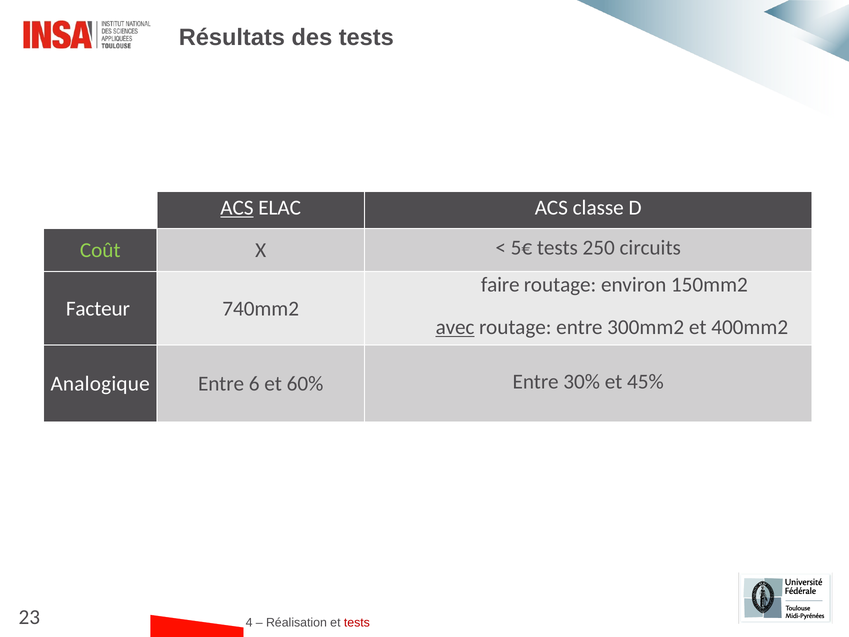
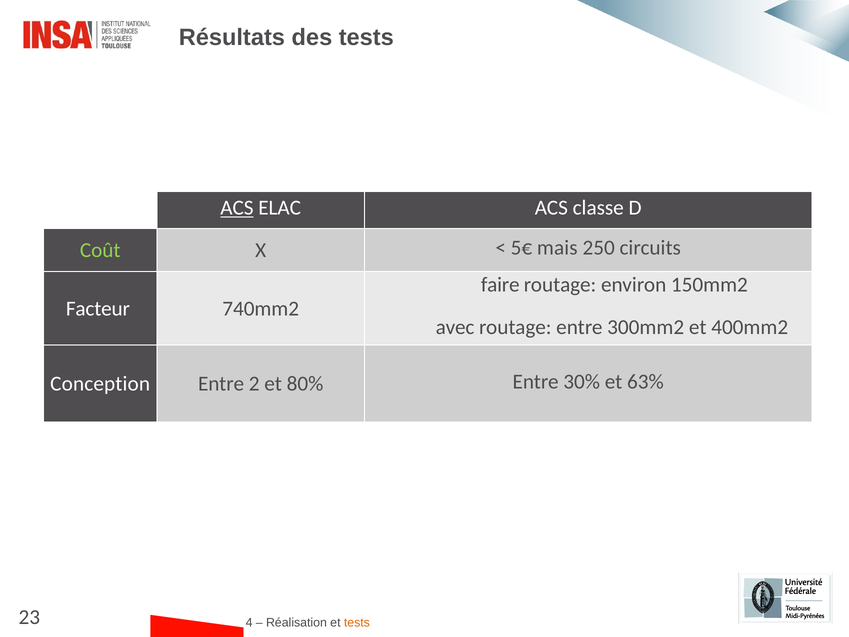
5€ tests: tests -> mais (557, 248)
avec underline: present -> none (455, 327)
Analogique: Analogique -> Conception (100, 384)
6: 6 -> 2 (254, 384)
60%: 60% -> 80% (305, 384)
45%: 45% -> 63% (645, 381)
tests colour: red -> orange (357, 622)
